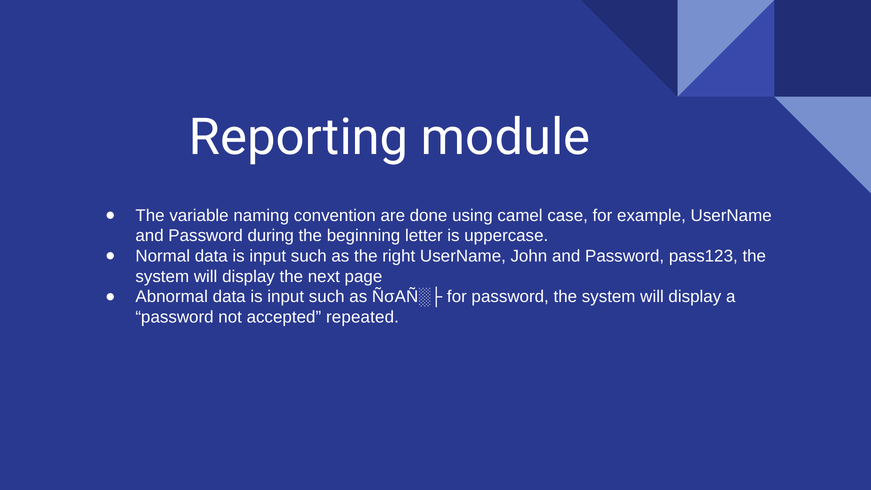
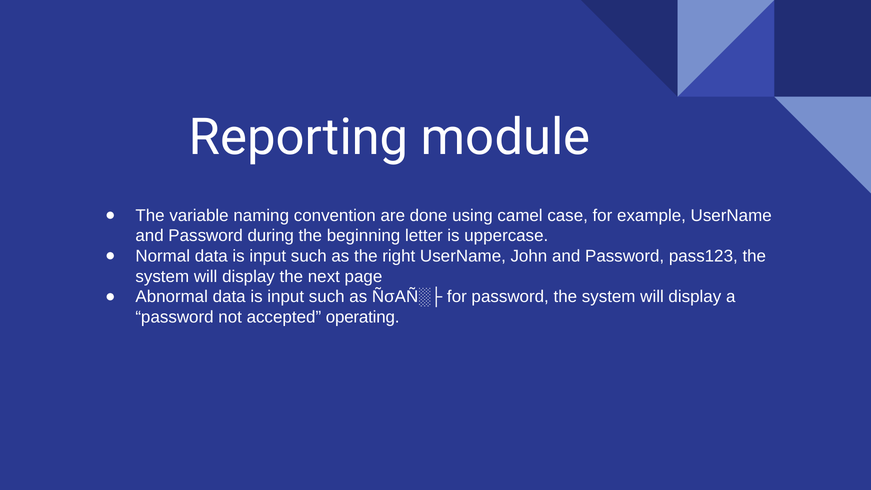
repeated: repeated -> operating (363, 317)
